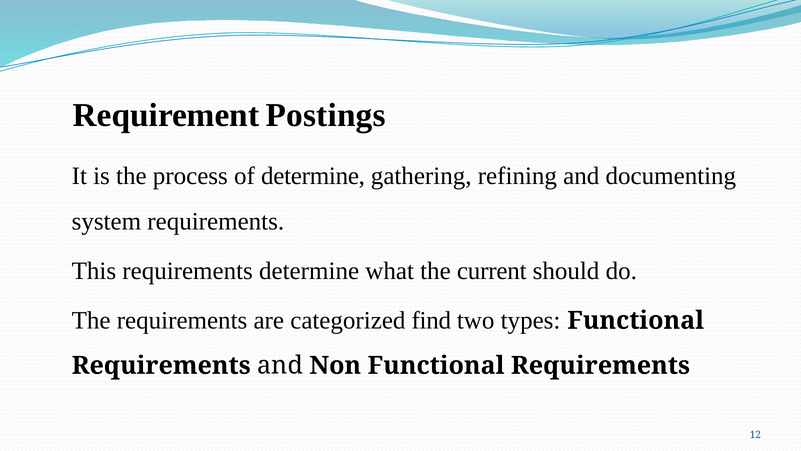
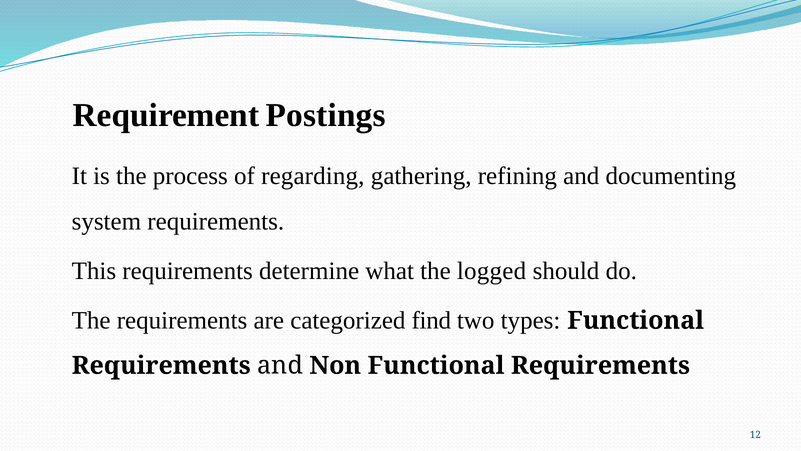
of determine: determine -> regarding (313, 176)
current: current -> logged (492, 271)
